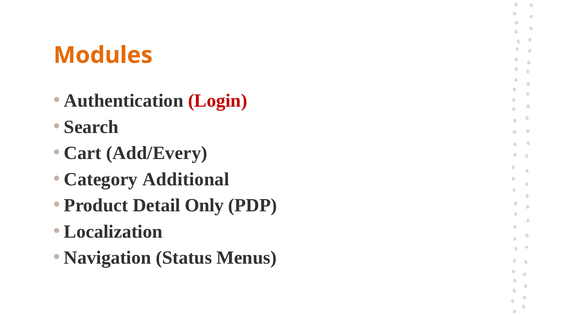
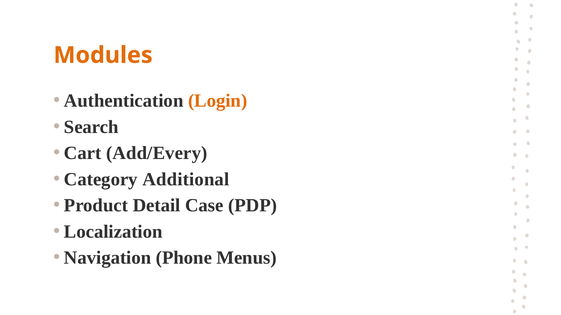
Login colour: red -> orange (218, 101)
Only: Only -> Case (204, 206)
Status: Status -> Phone (184, 258)
